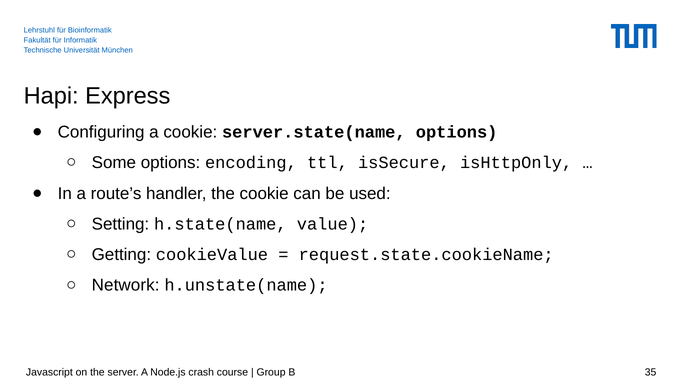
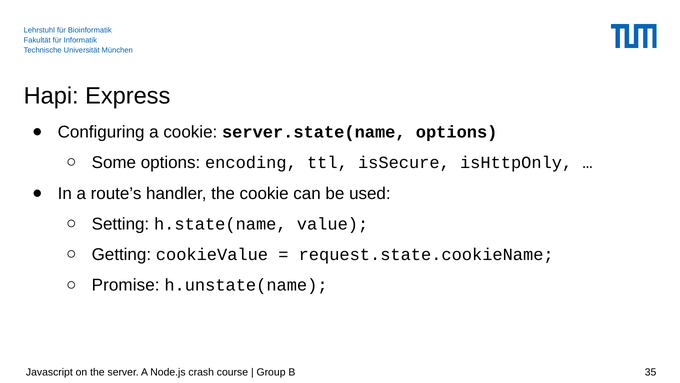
Network: Network -> Promise (126, 285)
